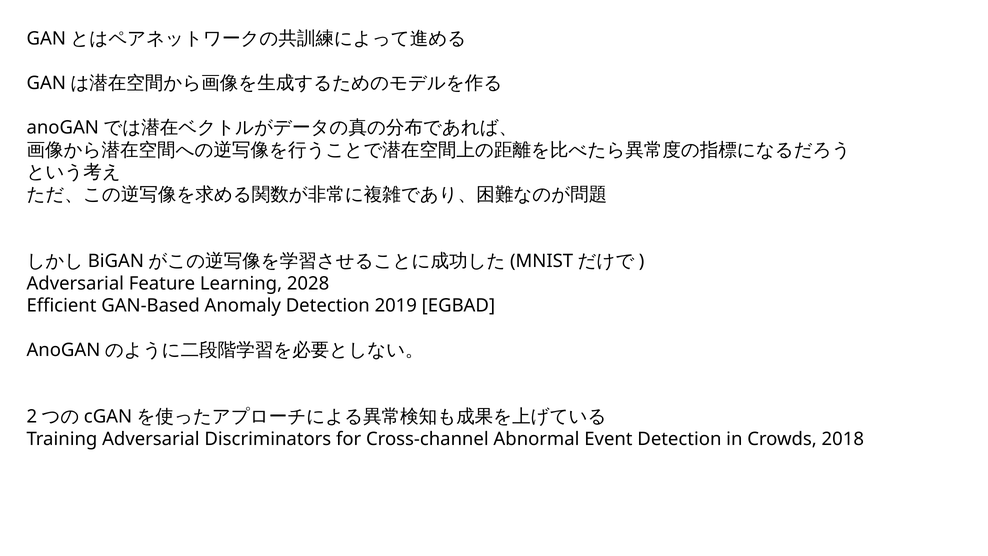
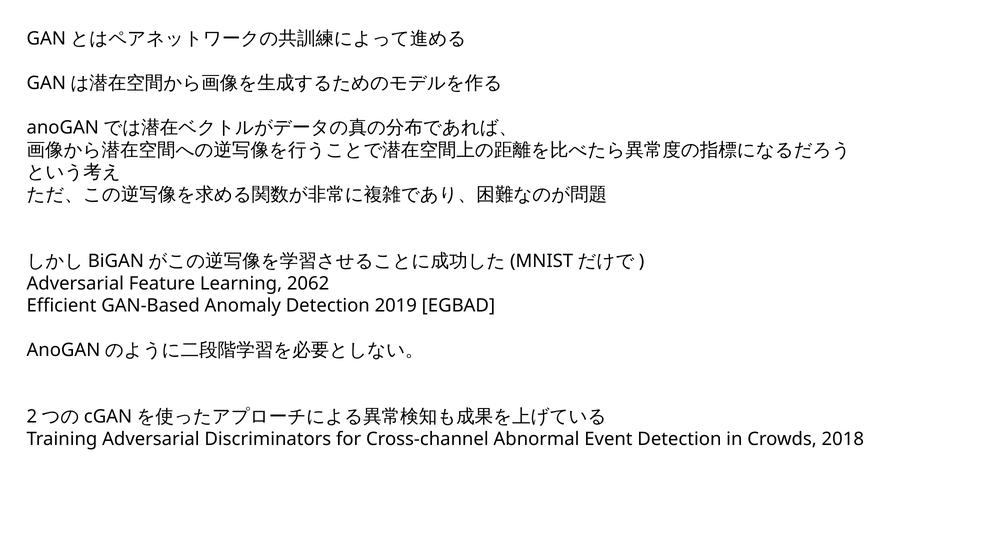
2028: 2028 -> 2062 (308, 283)
